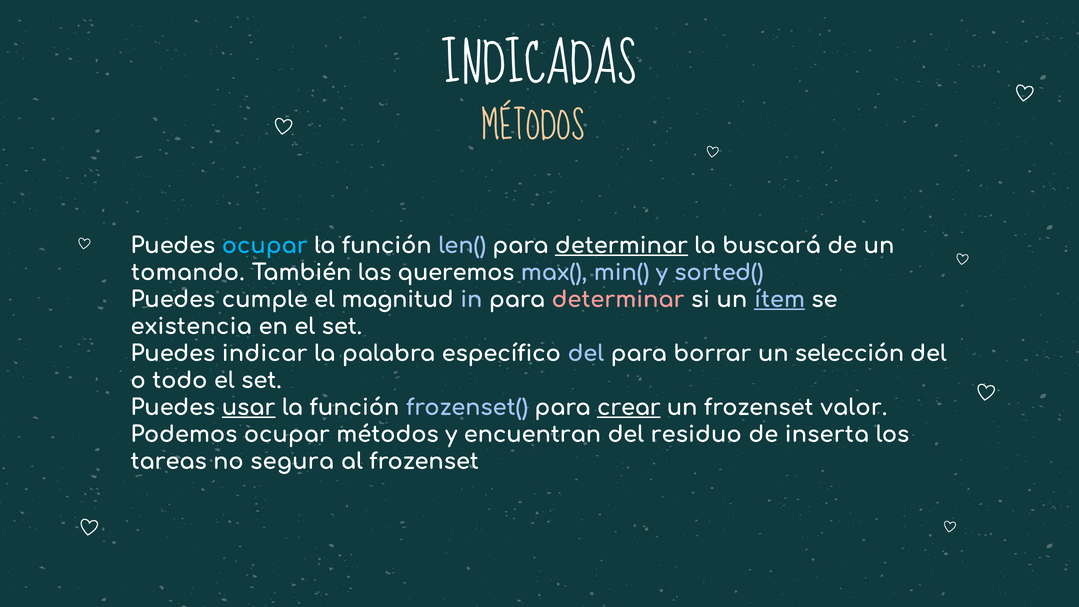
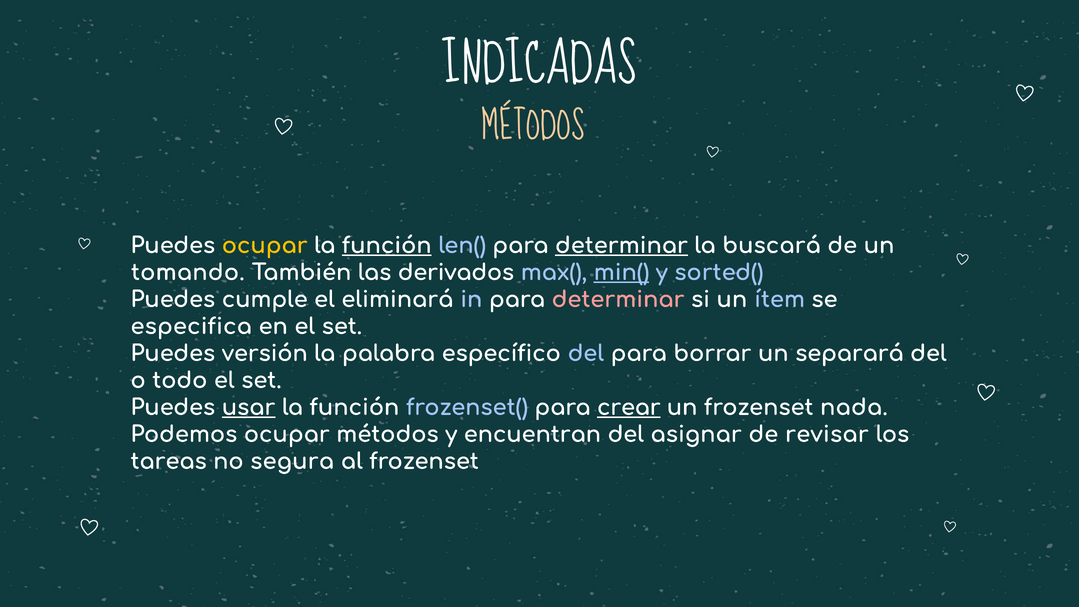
ocupar colour: light blue -> yellow (265, 246)
función underline: none -> present (387, 246)
queremos: queremos -> derivados (456, 273)
min( underline: none -> present (621, 273)
magnitud: magnitud -> eliminará (397, 300)
ítem underline: present -> none (780, 300)
existencia: existencia -> especifica (191, 327)
indicar: indicar -> versión (265, 354)
selección: selección -> separará (849, 354)
valor: valor -> nada (854, 407)
residuo: residuo -> asignar (696, 434)
inserta: inserta -> revisar (827, 434)
